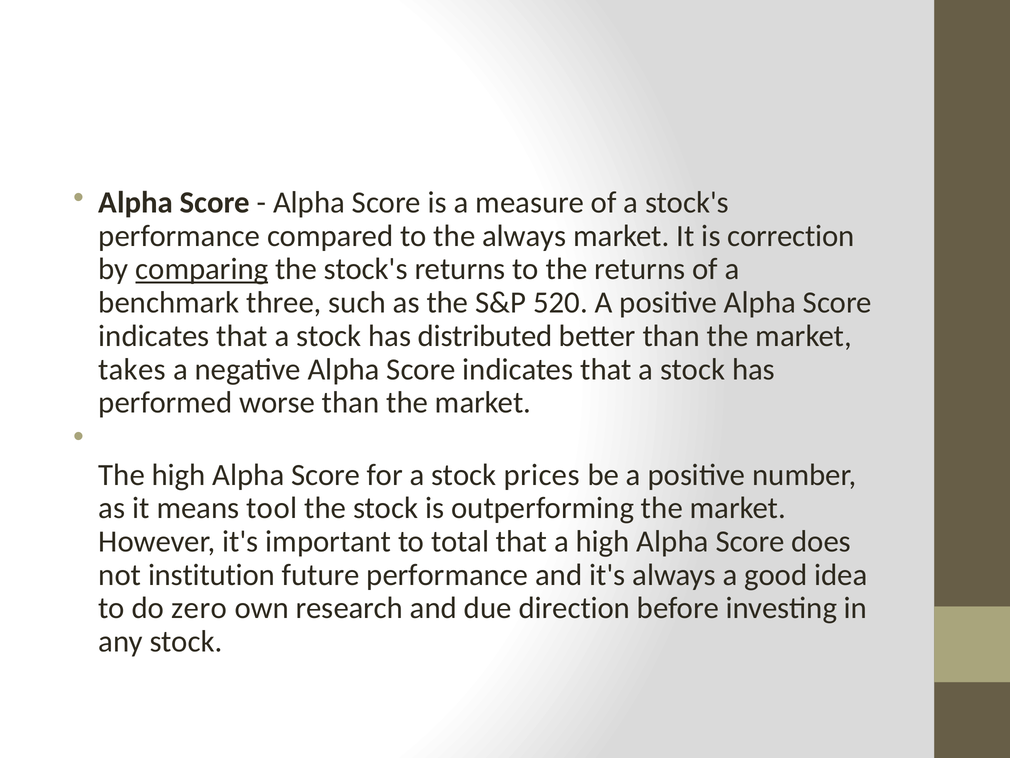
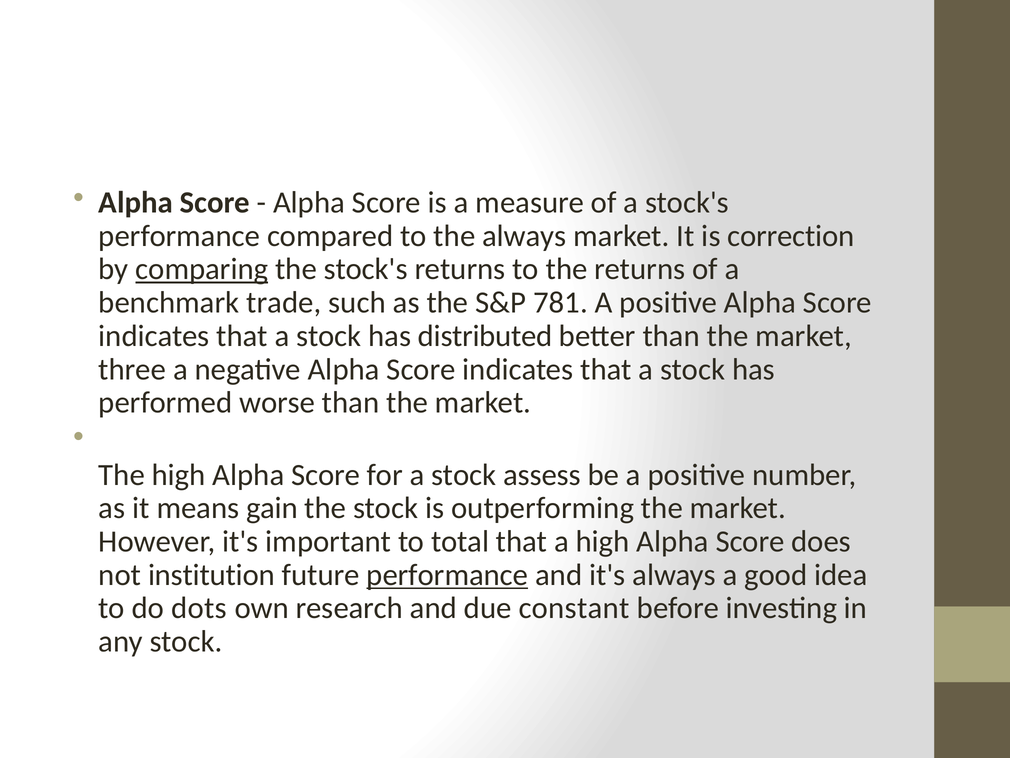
three: three -> trade (284, 302)
520: 520 -> 781 (560, 302)
takes: takes -> three (132, 369)
prices: prices -> assess (542, 475)
tool: tool -> gain (272, 508)
performance underline: none -> present (447, 575)
zero: zero -> dots (199, 608)
direction: direction -> constant (574, 608)
